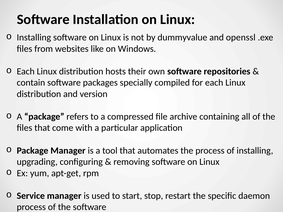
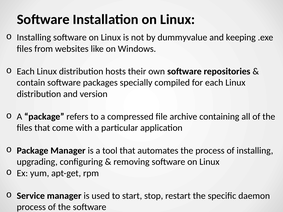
openssl: openssl -> keeping (241, 37)
